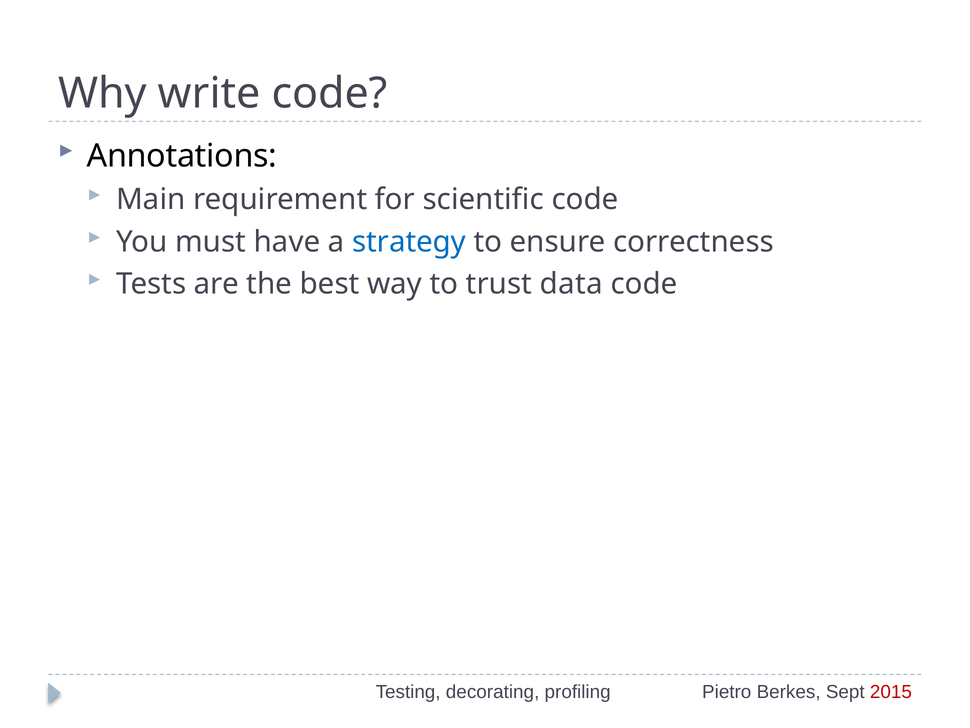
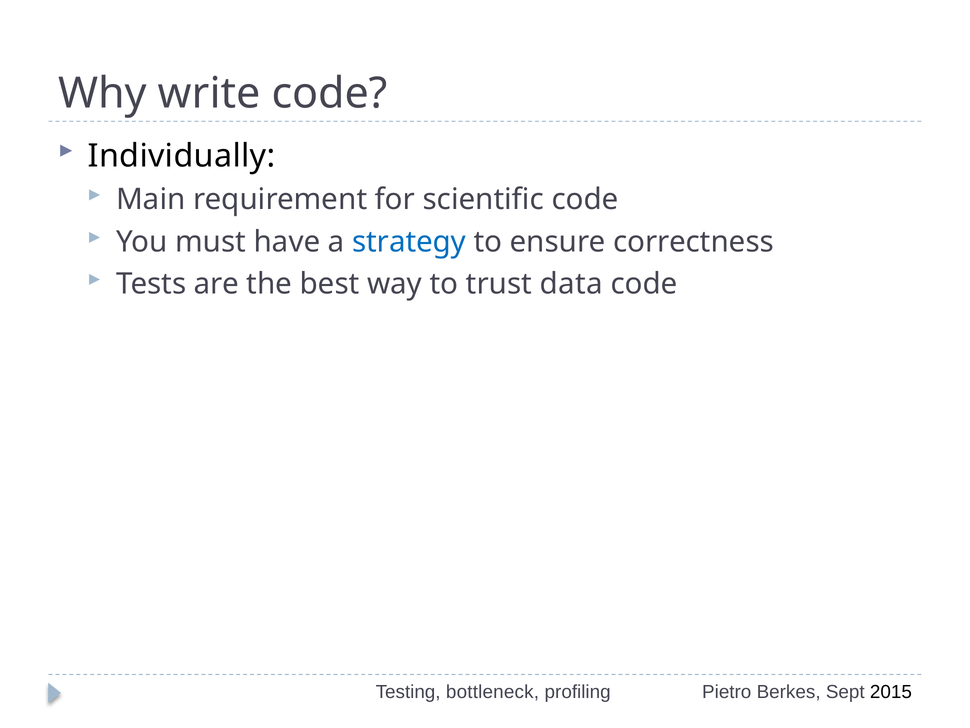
Annotations: Annotations -> Individually (182, 156)
decorating: decorating -> bottleneck (493, 692)
2015 colour: red -> black (891, 692)
